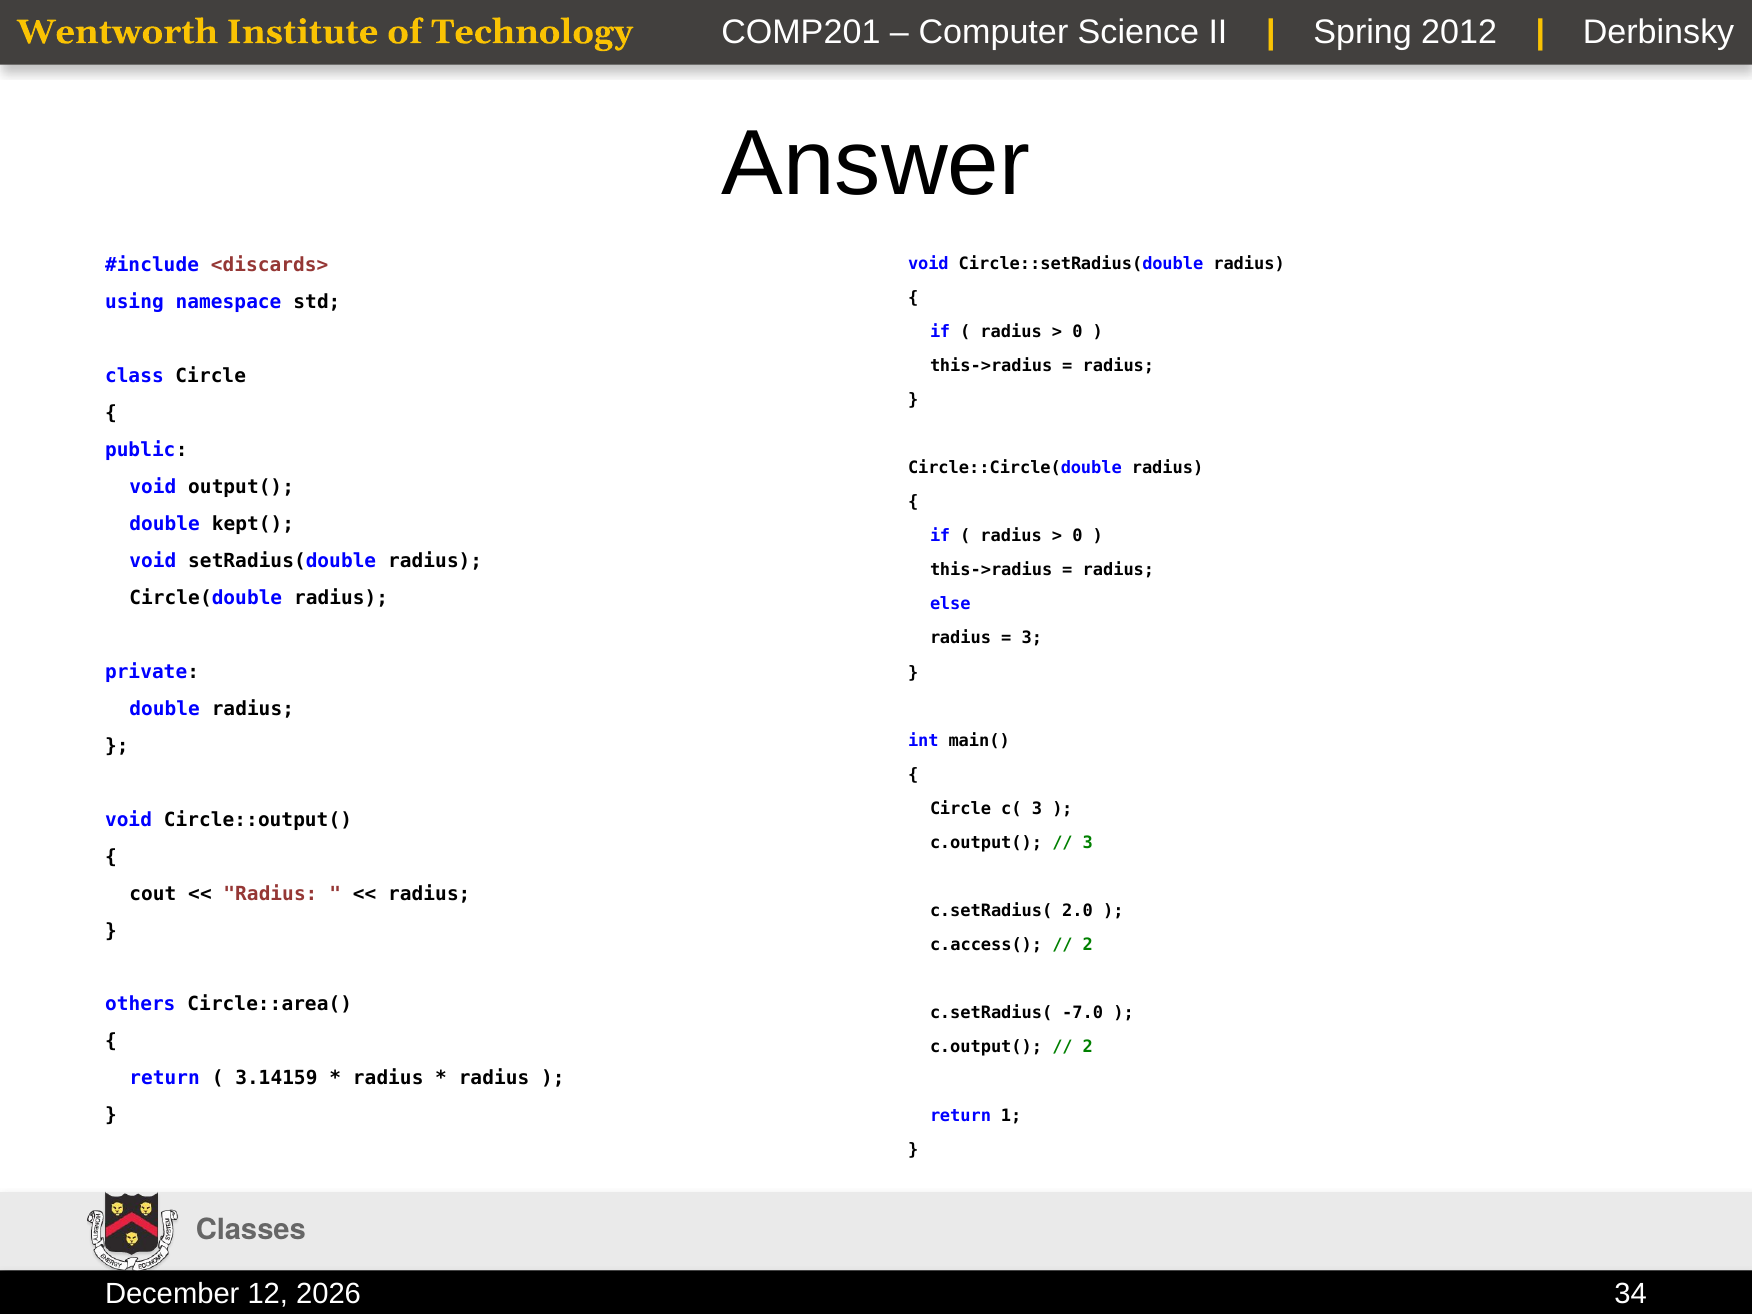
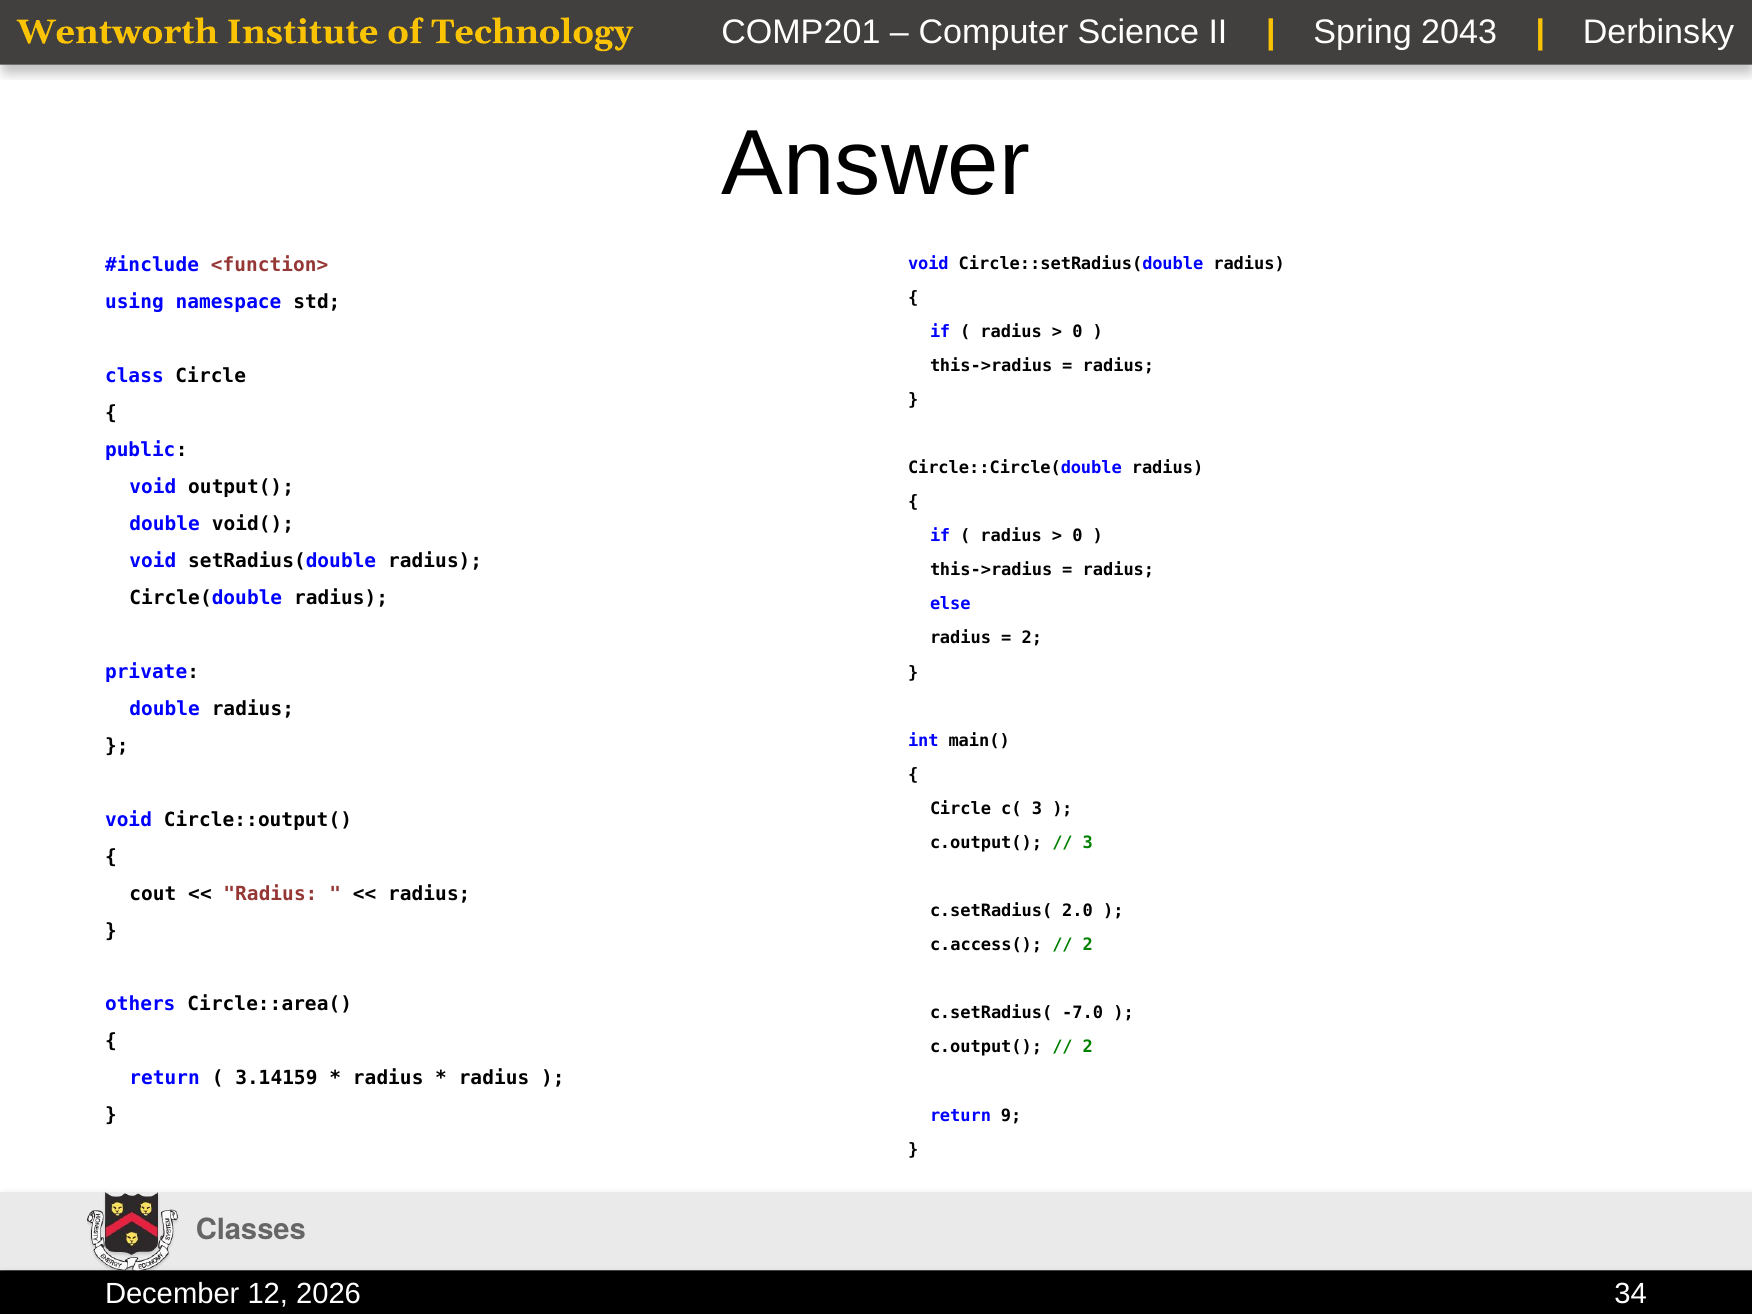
2012: 2012 -> 2043 (1459, 32)
<discards>: <discards> -> <function> (270, 265)
kept(: kept( -> void( (253, 524)
3: 3 -> 2 (1032, 638)
1: 1 -> 9 (1011, 1115)
